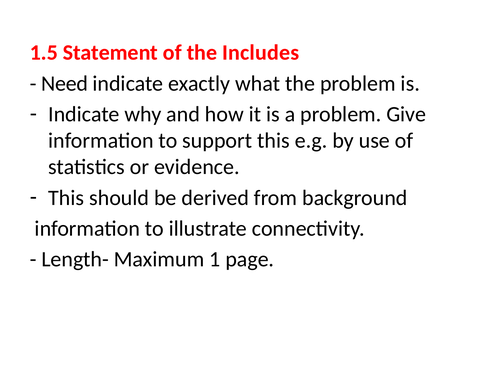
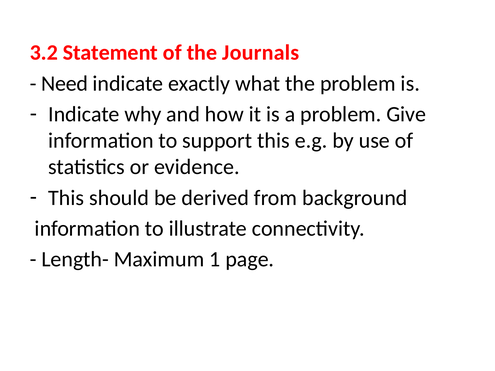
1.5: 1.5 -> 3.2 (44, 53)
Includes: Includes -> Journals (261, 53)
